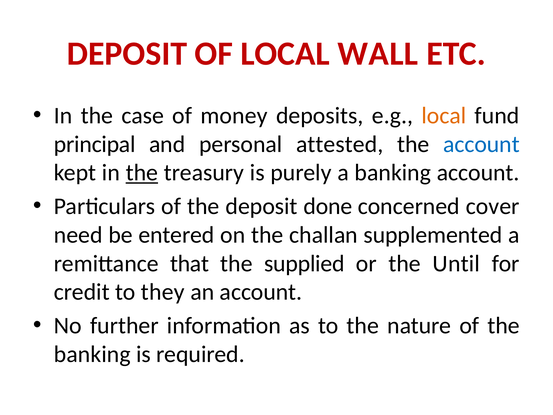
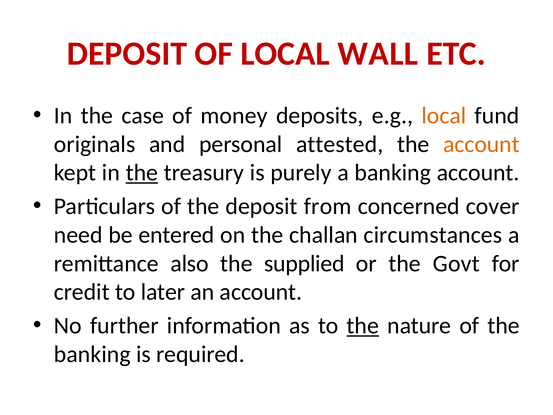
principal: principal -> originals (95, 144)
account colour: blue -> orange (481, 144)
done: done -> from (328, 206)
supplemented: supplemented -> circumstances (433, 235)
that: that -> also (190, 263)
Until: Until -> Govt (456, 263)
they: they -> later (163, 292)
the underline: none -> present (363, 325)
